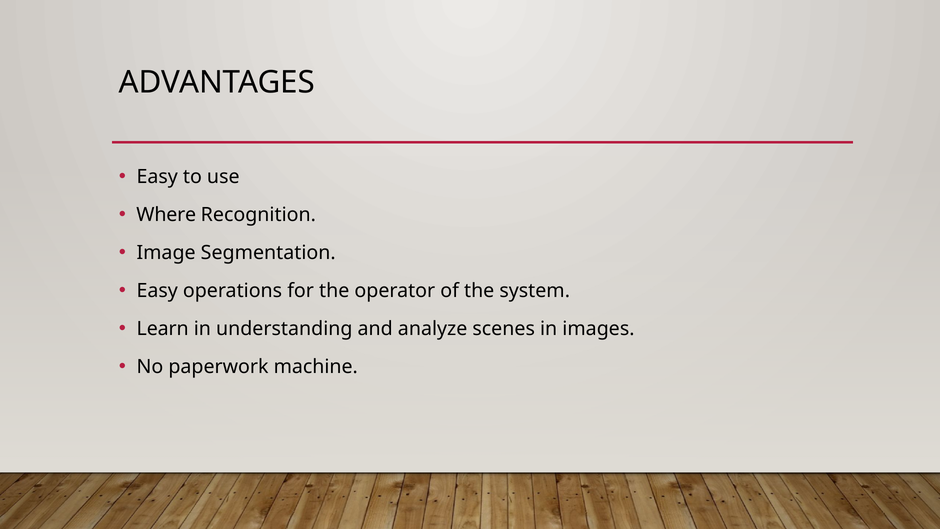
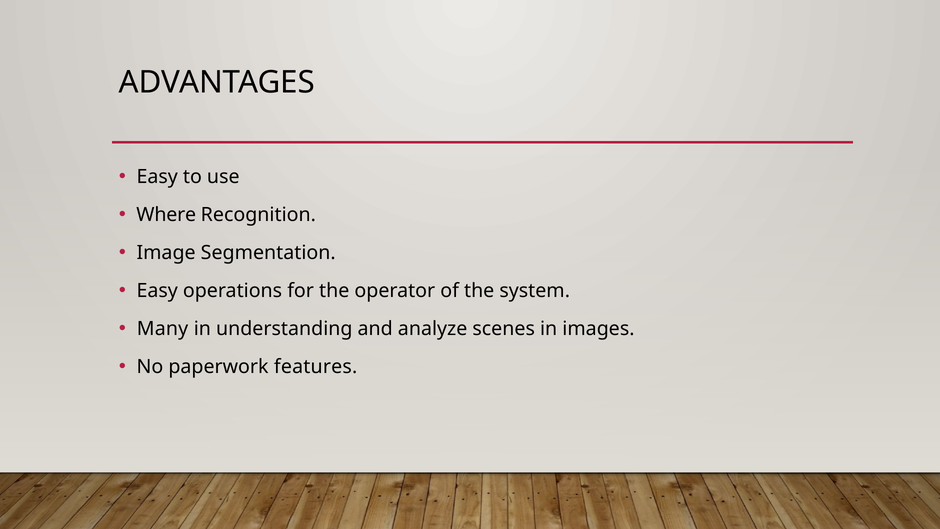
Learn: Learn -> Many (163, 329)
machine: machine -> features (316, 367)
